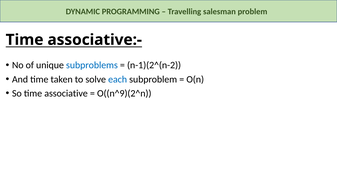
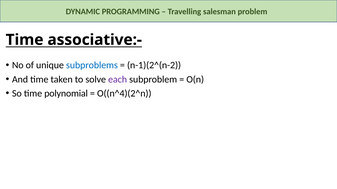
each colour: blue -> purple (118, 80)
associative: associative -> polynomial (66, 94)
O((n^9)(2^n: O((n^9)(2^n -> O((n^4)(2^n (124, 94)
